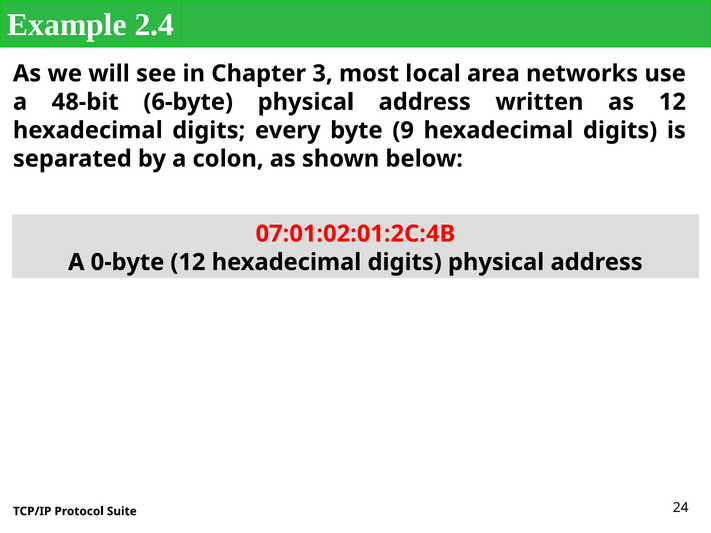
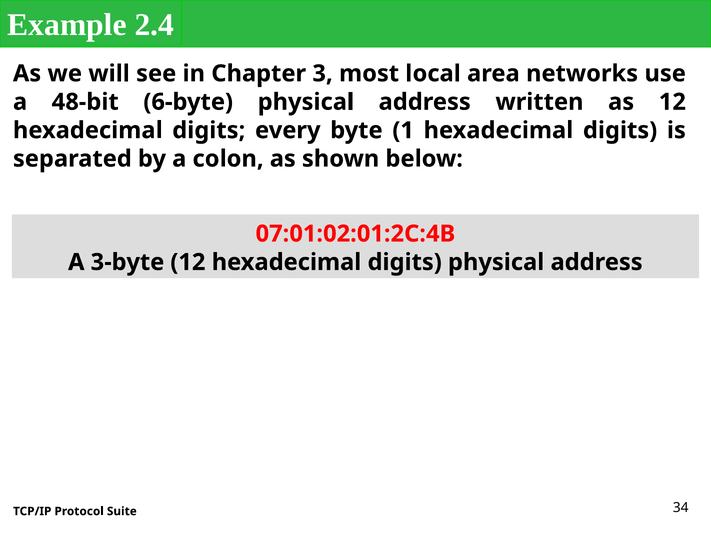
9: 9 -> 1 (403, 130)
0-byte: 0-byte -> 3-byte (127, 262)
24: 24 -> 34 (681, 508)
